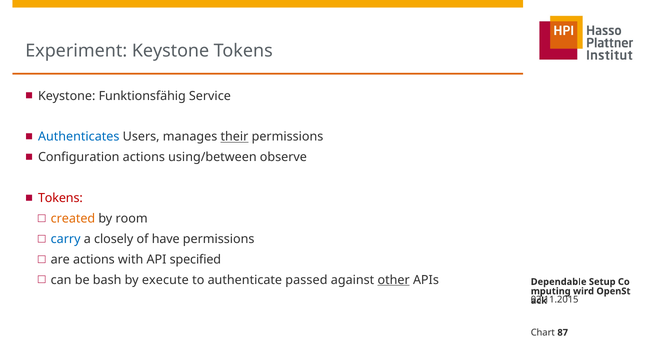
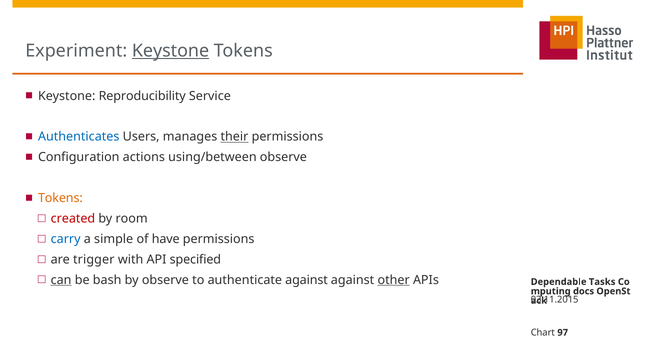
Keystone underline: none -> present (171, 51)
Funktionsfähig: Funktionsfähig -> Reproducibility (142, 96)
Tokens colour: red -> orange (60, 198)
created colour: orange -> red (73, 219)
closely: closely -> simple (114, 239)
are actions: actions -> trigger (94, 259)
can underline: none -> present (61, 280)
by execute: execute -> observe (165, 280)
authenticate passed: passed -> against (307, 280)
Setup: Setup -> Tasks (602, 282)
wird: wird -> docs (584, 291)
87: 87 -> 97 (563, 332)
